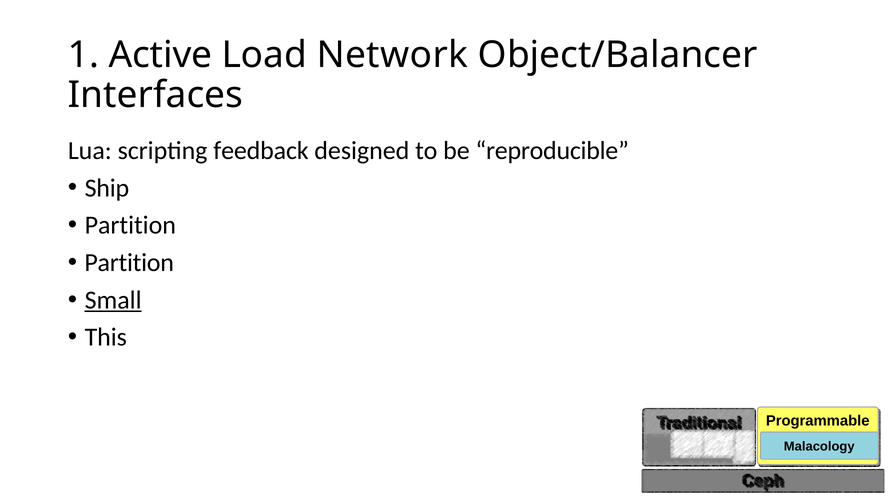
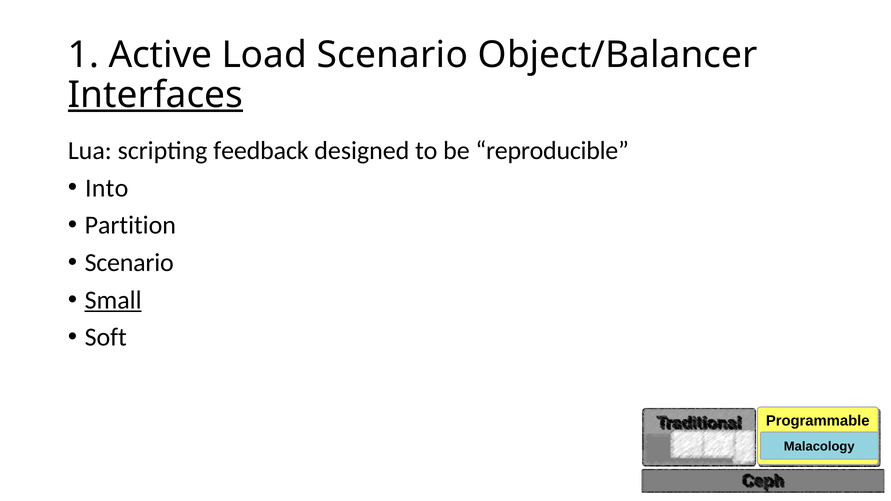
Load Network: Network -> Scenario (392, 55)
Interfaces underline: none -> present (155, 95)
Ship: Ship -> Into (107, 188)
Partition: Partition -> Scenario (129, 263)
This: This -> Soft (106, 337)
